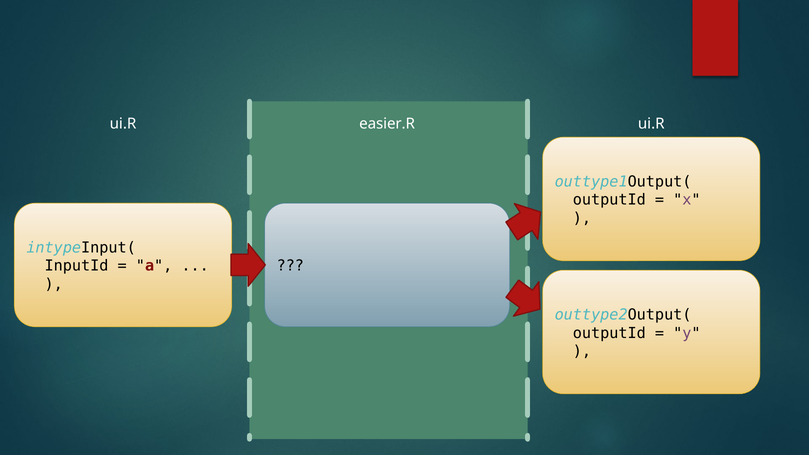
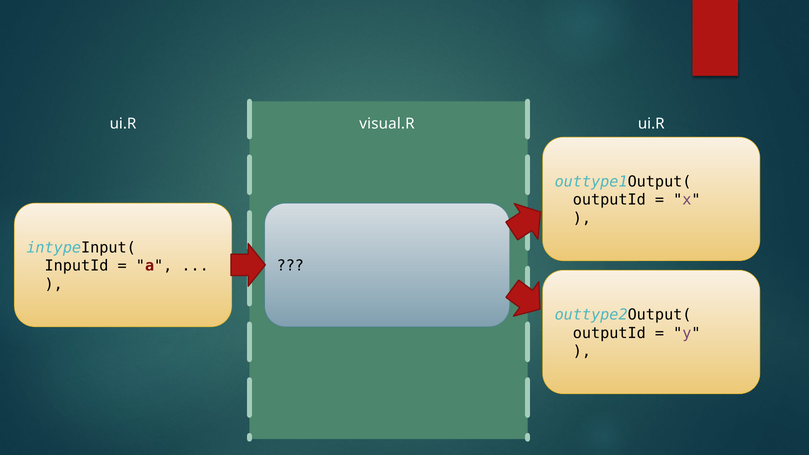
easier.R: easier.R -> visual.R (387, 124)
